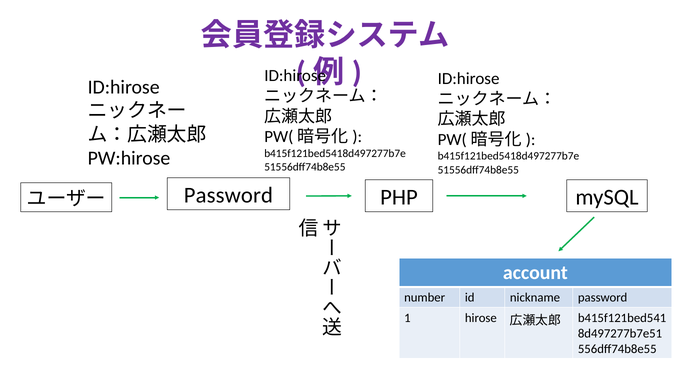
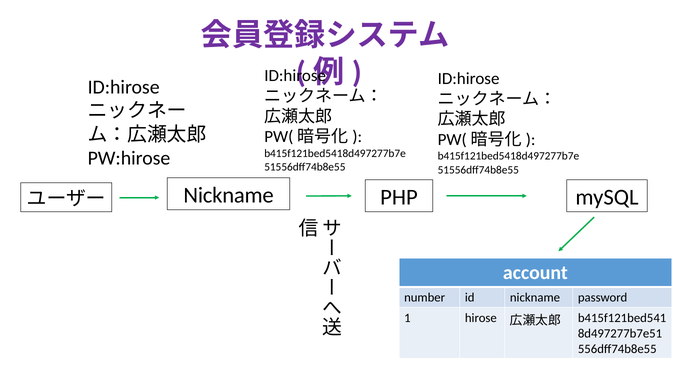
Password: Password -> Nickname (229, 196)
